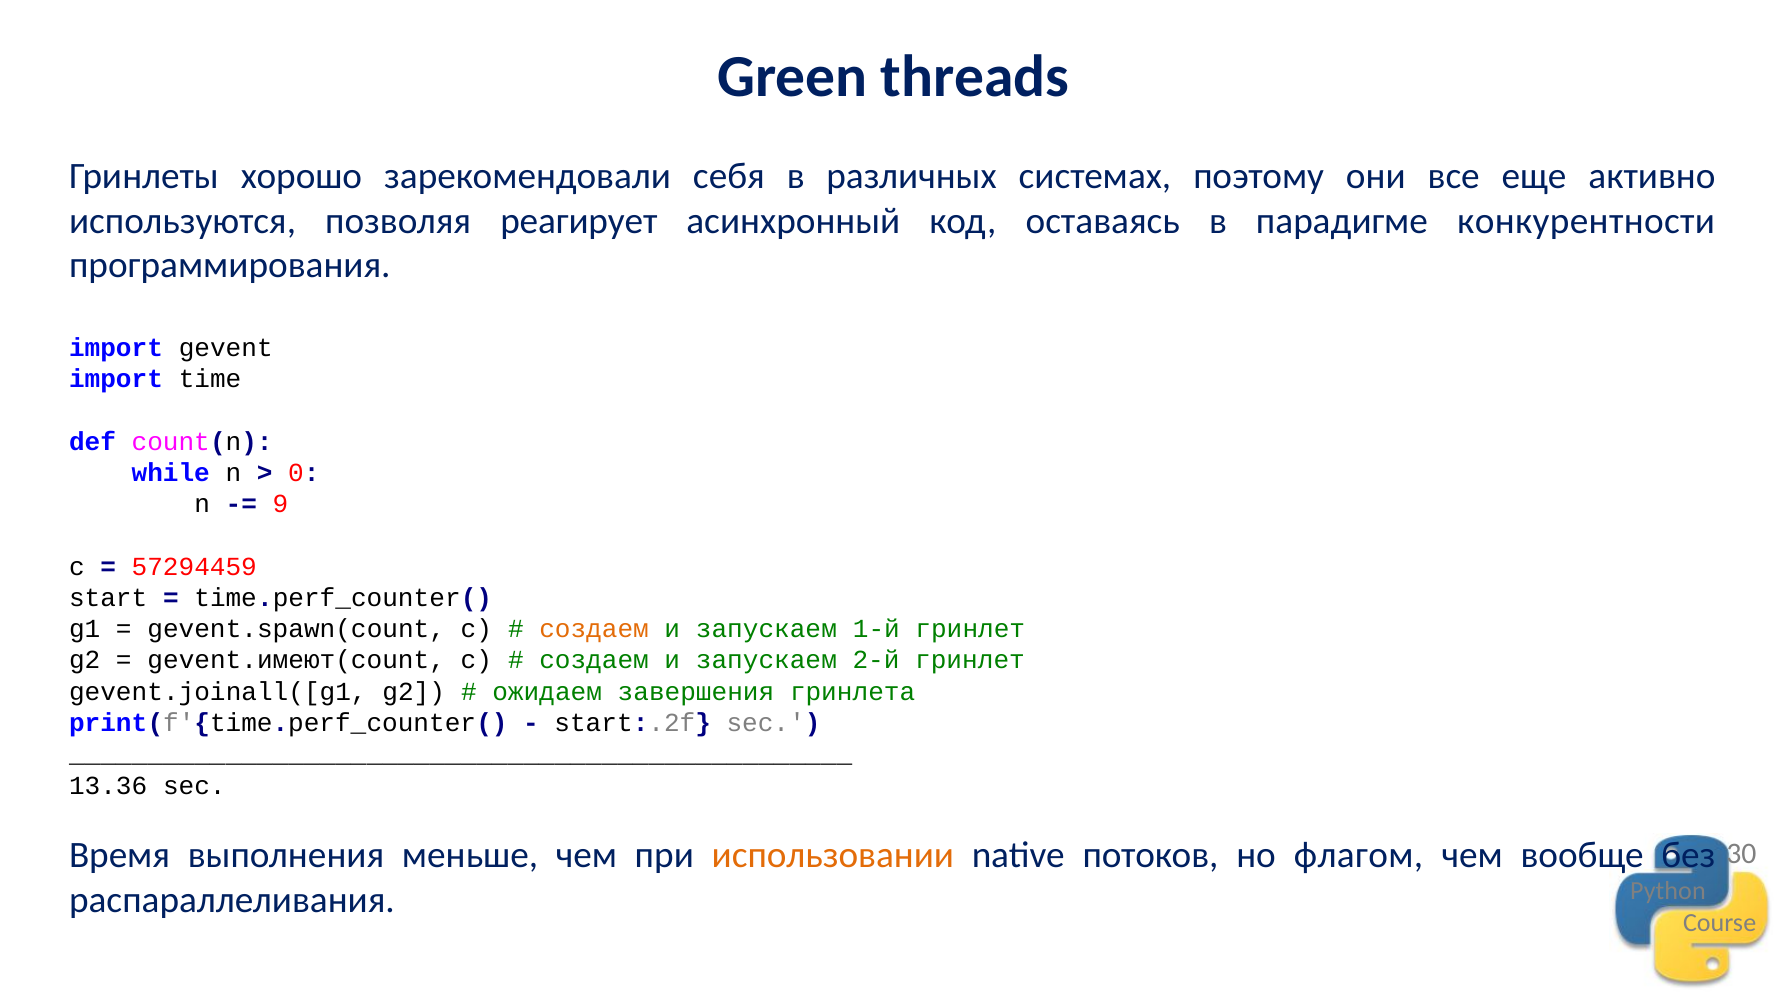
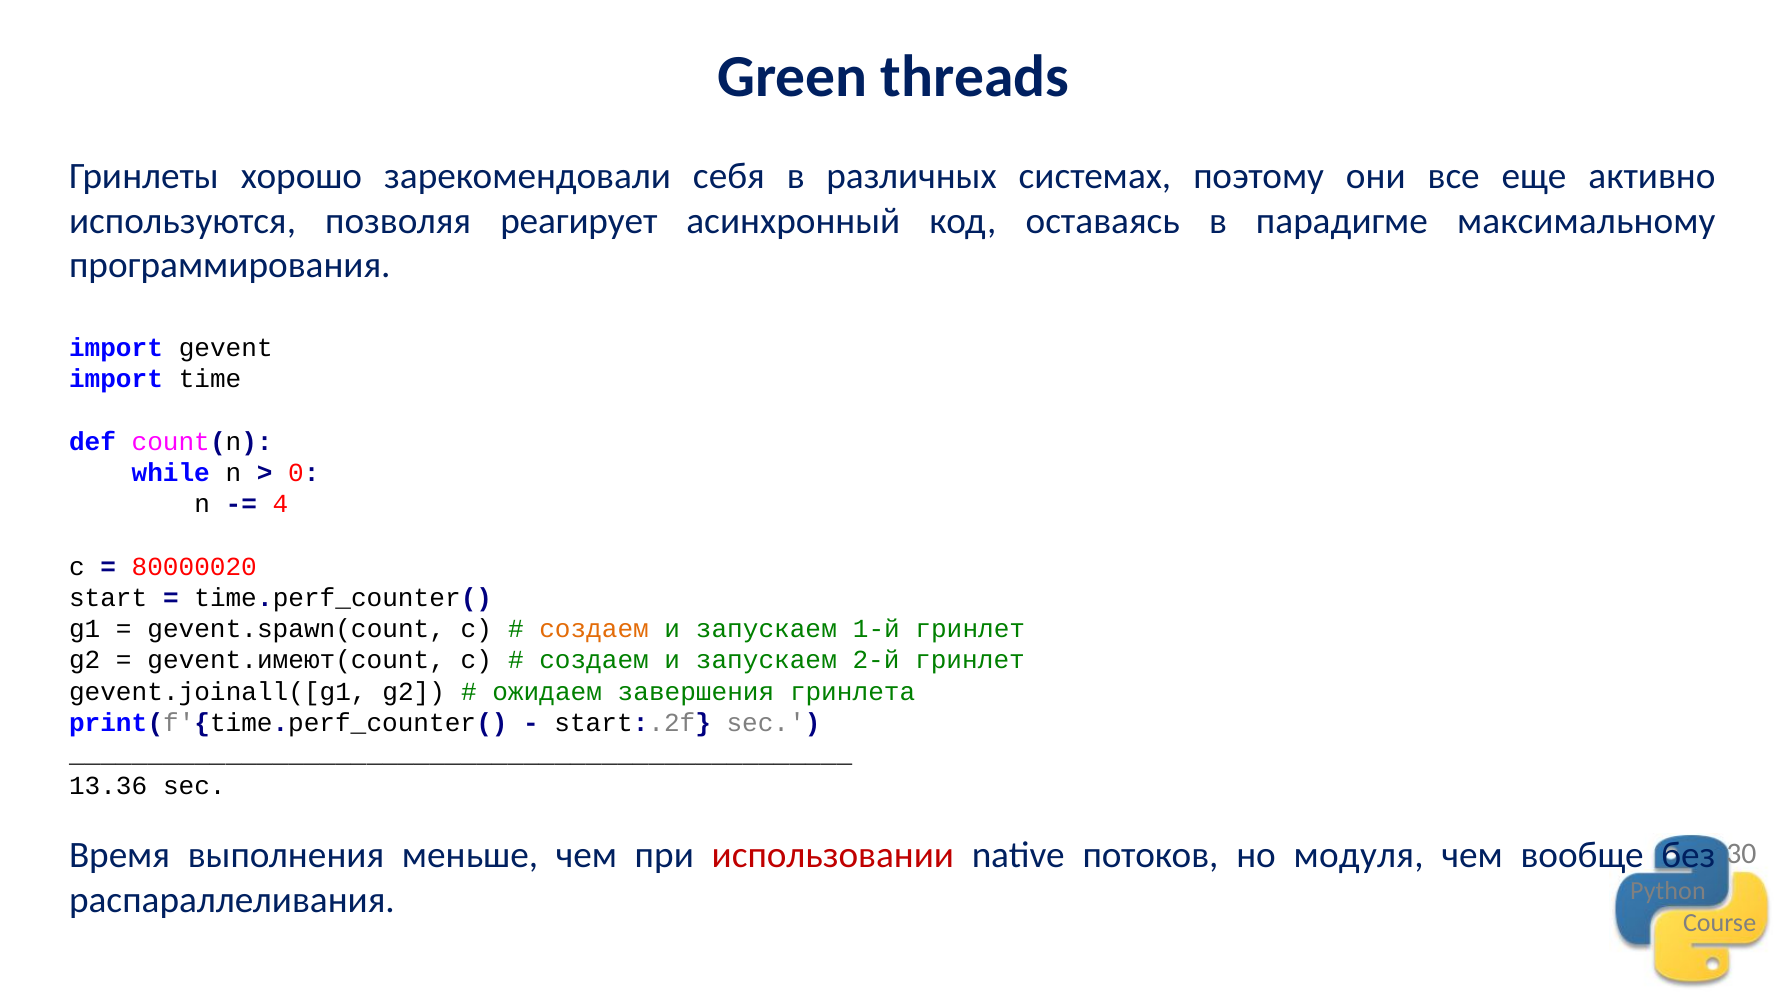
конкурентности: конкурентности -> максимальному (1586, 221)
9: 9 -> 4 (280, 504)
57294459: 57294459 -> 80000020 (194, 567)
использовании colour: orange -> red (833, 856)
флагом: флагом -> модуля (1359, 856)
